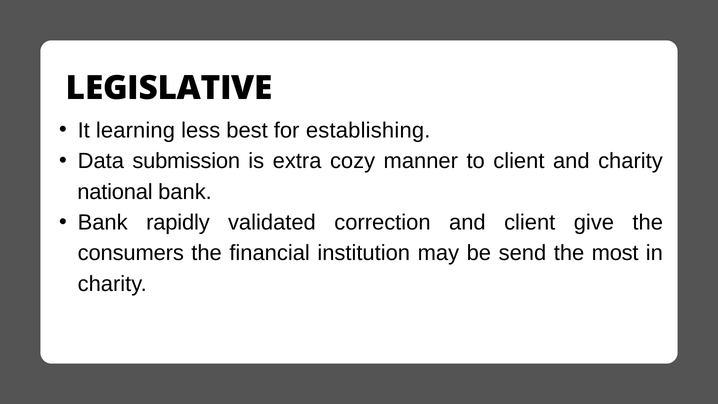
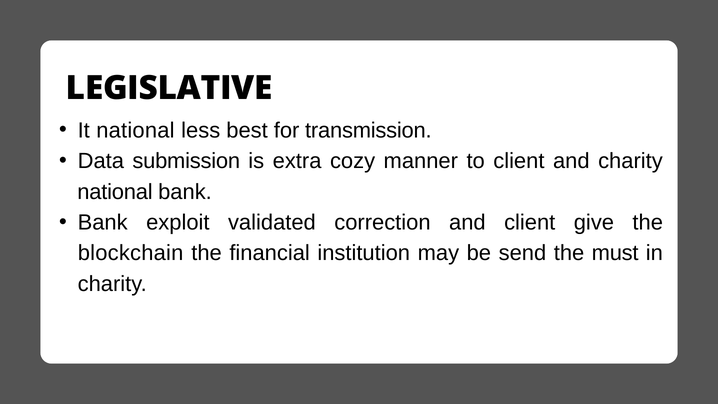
It learning: learning -> national (135, 130)
establishing: establishing -> transmission (368, 130)
rapidly: rapidly -> exploit (178, 222)
consumers: consumers -> blockchain (131, 253)
most: most -> must (615, 253)
